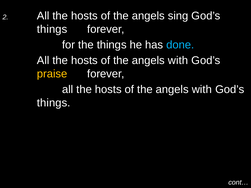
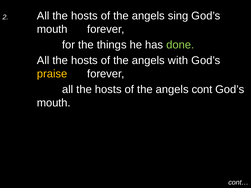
things: things -> mouth (52, 29)
done colour: light blue -> light green (180, 45)
with: with -> cont (202, 90)
things: things -> mouth (54, 103)
